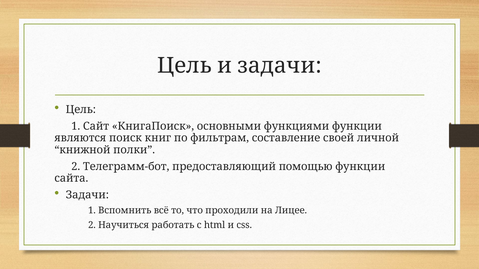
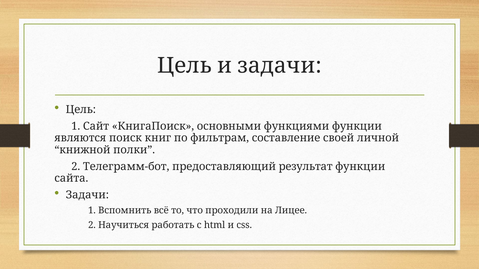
помощью: помощью -> результат (306, 167)
